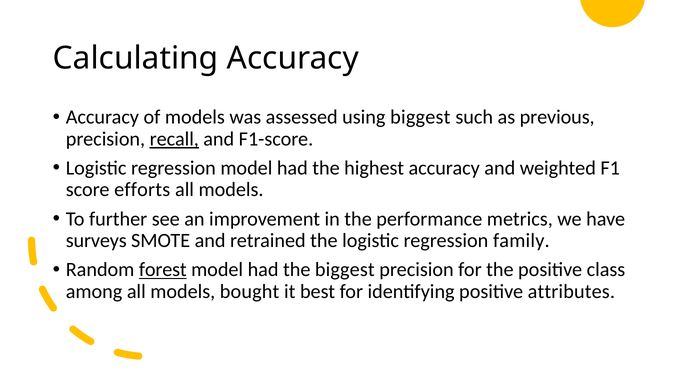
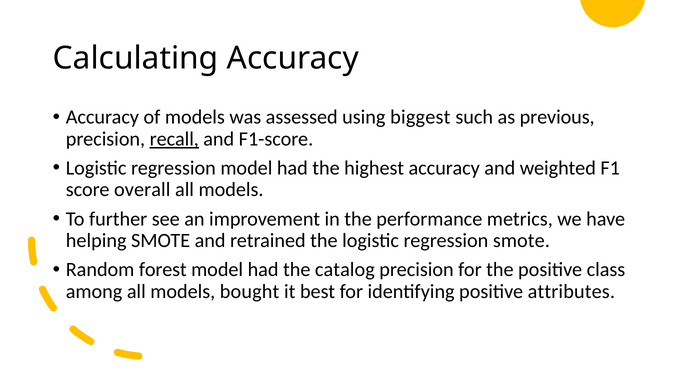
efforts: efforts -> overall (142, 190)
surveys: surveys -> helping (96, 241)
regression family: family -> smote (521, 241)
forest underline: present -> none (163, 270)
the biggest: biggest -> catalog (345, 270)
